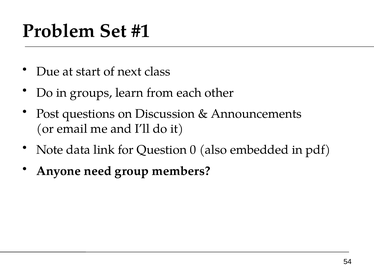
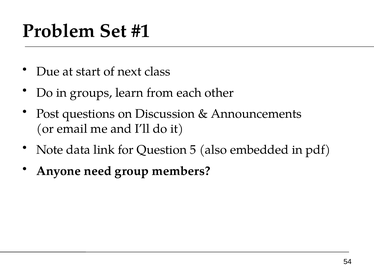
0: 0 -> 5 (193, 150)
